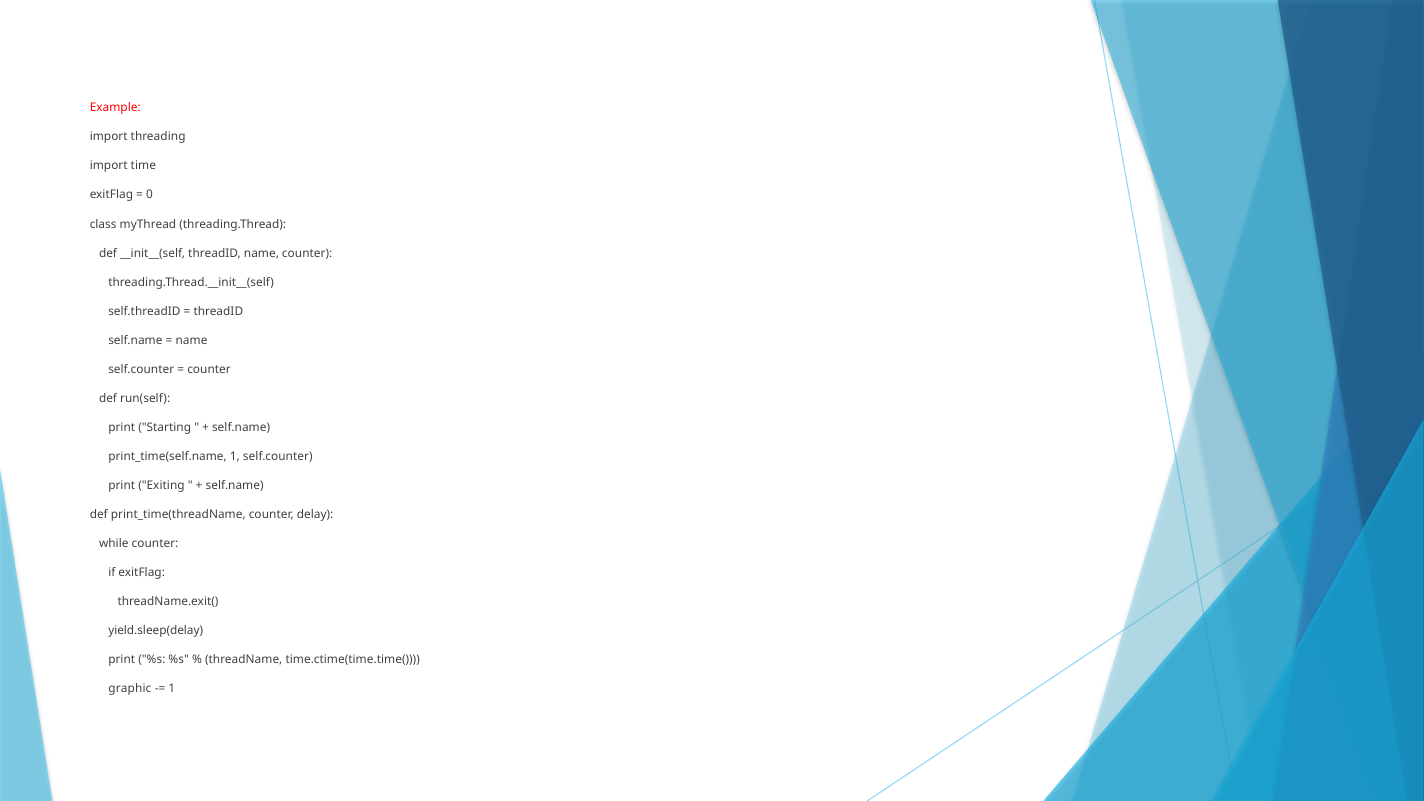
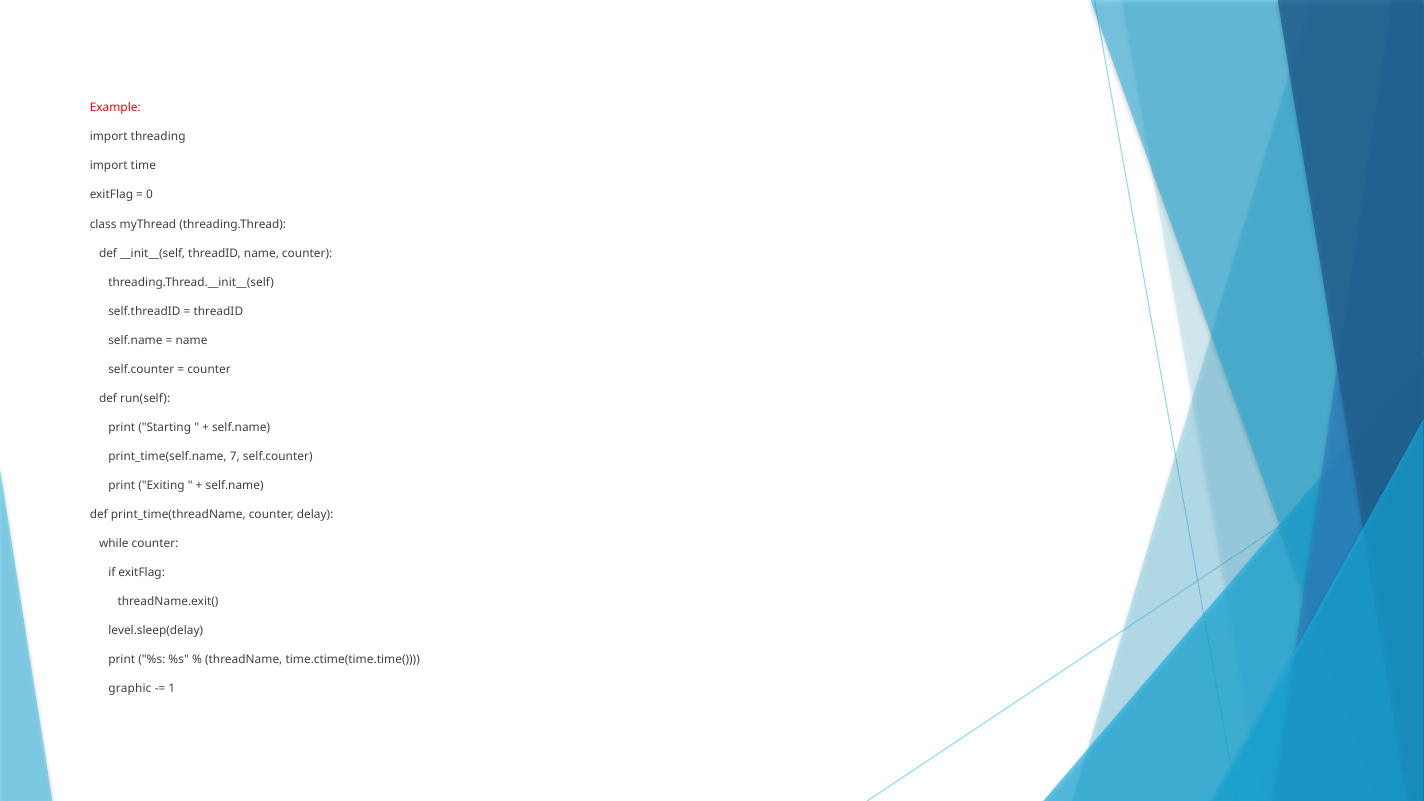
print_time(self.name 1: 1 -> 7 (235, 457)
yield.sleep(delay: yield.sleep(delay -> level.sleep(delay (156, 631)
